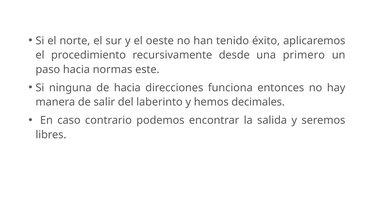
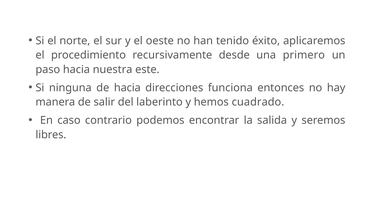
normas: normas -> nuestra (113, 70)
decimales: decimales -> cuadrado (258, 102)
